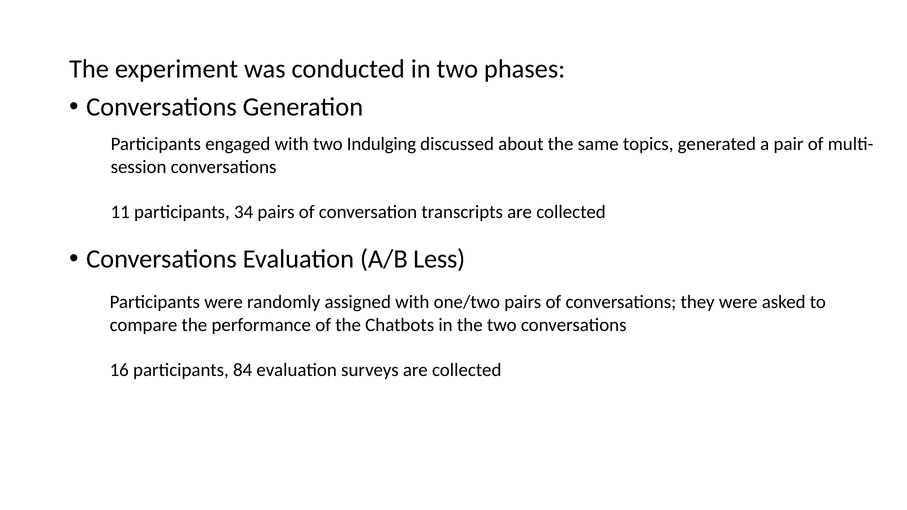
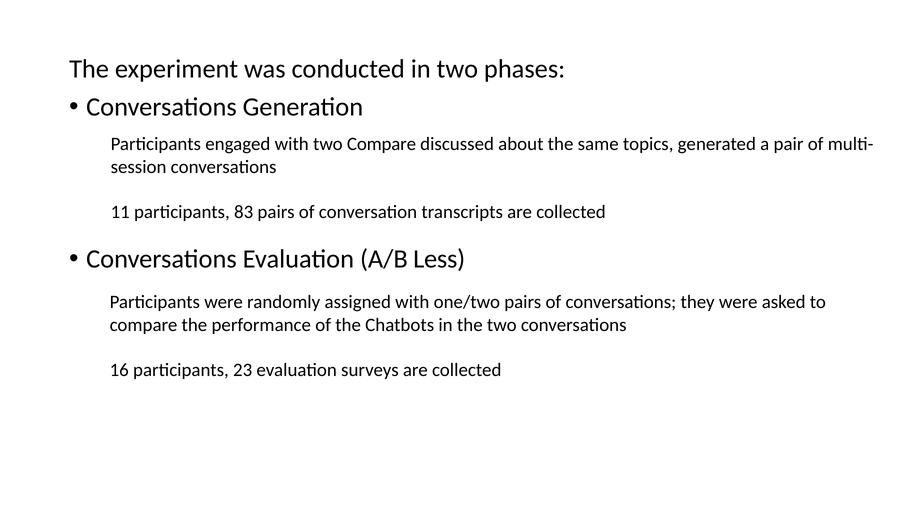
two Indulging: Indulging -> Compare (382, 144)
34: 34 -> 83 (244, 212)
84: 84 -> 23 (243, 370)
